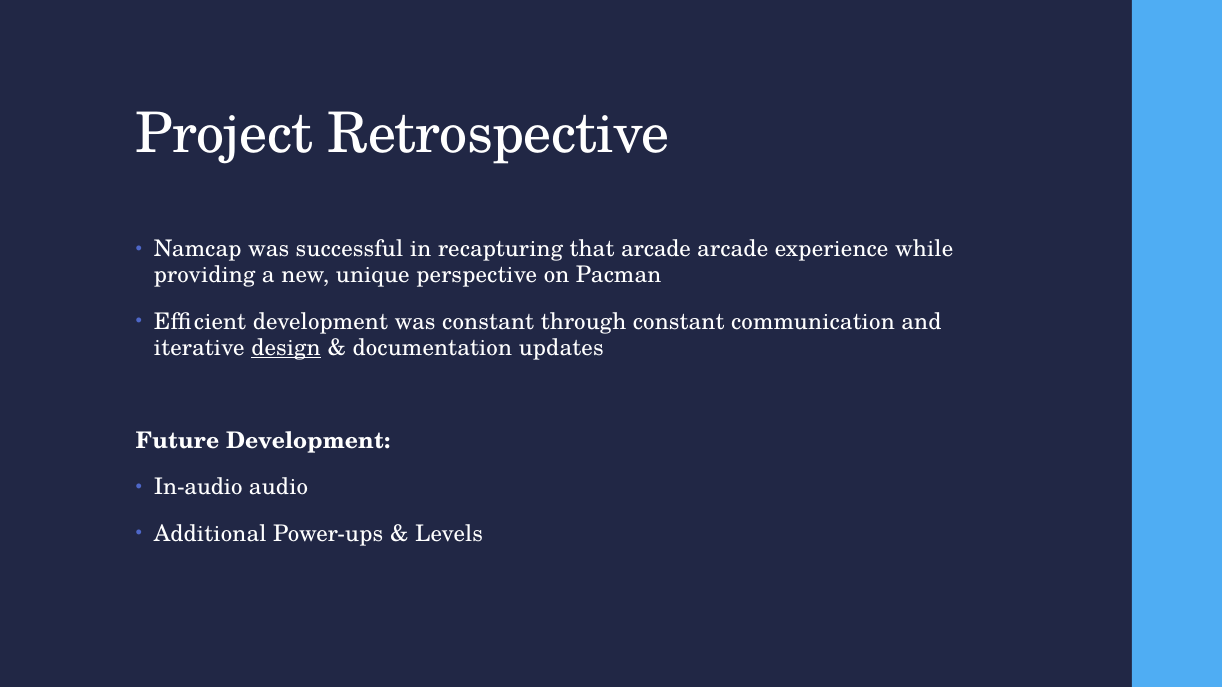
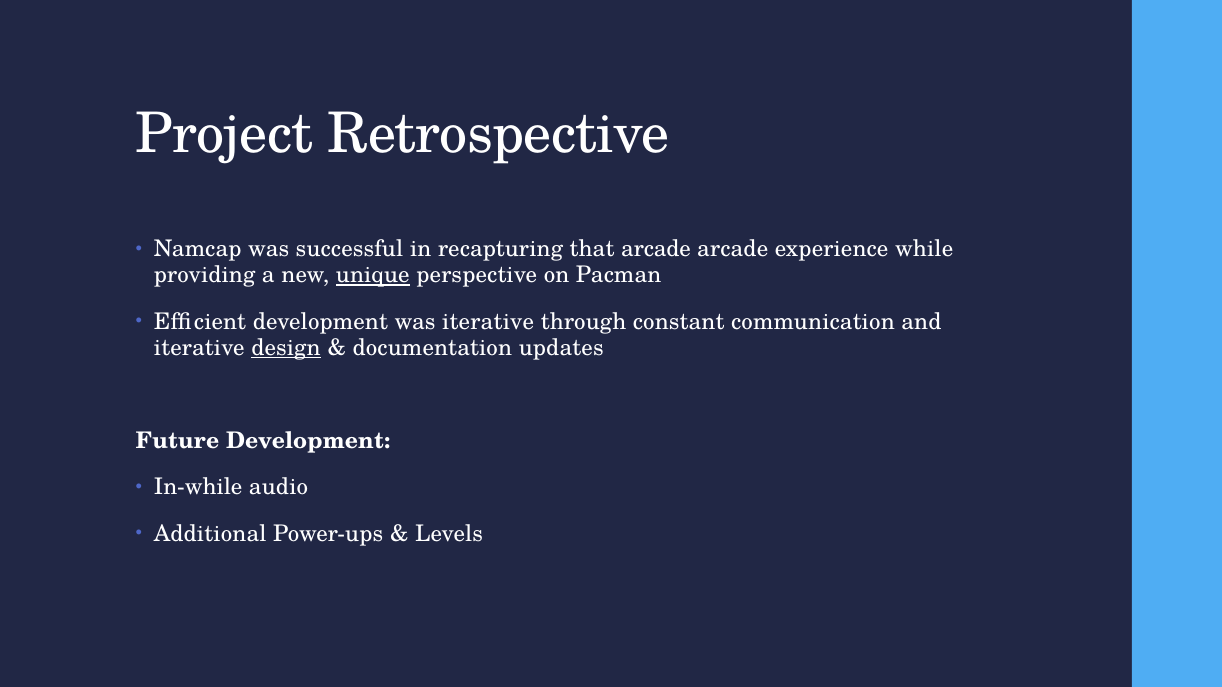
unique underline: none -> present (373, 275)
was constant: constant -> iterative (488, 322)
In-audio: In-audio -> In-while (198, 487)
